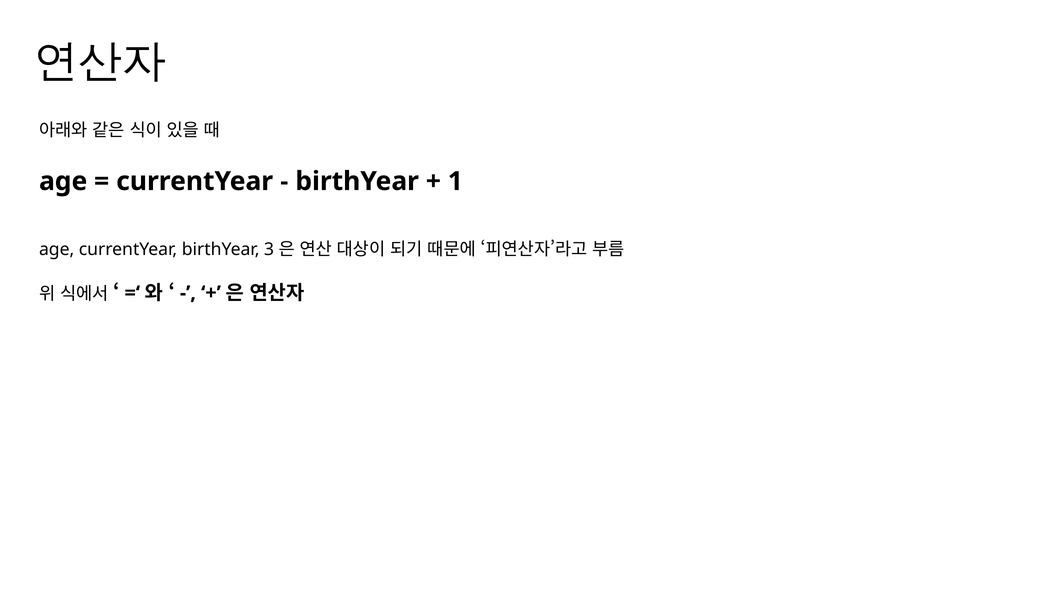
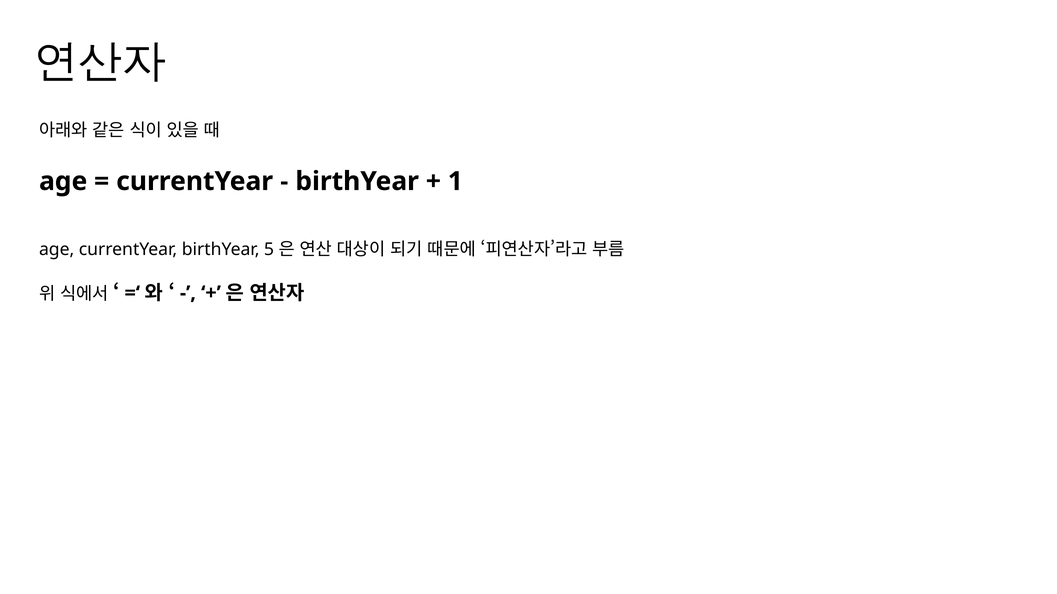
3: 3 -> 5 (269, 250)
